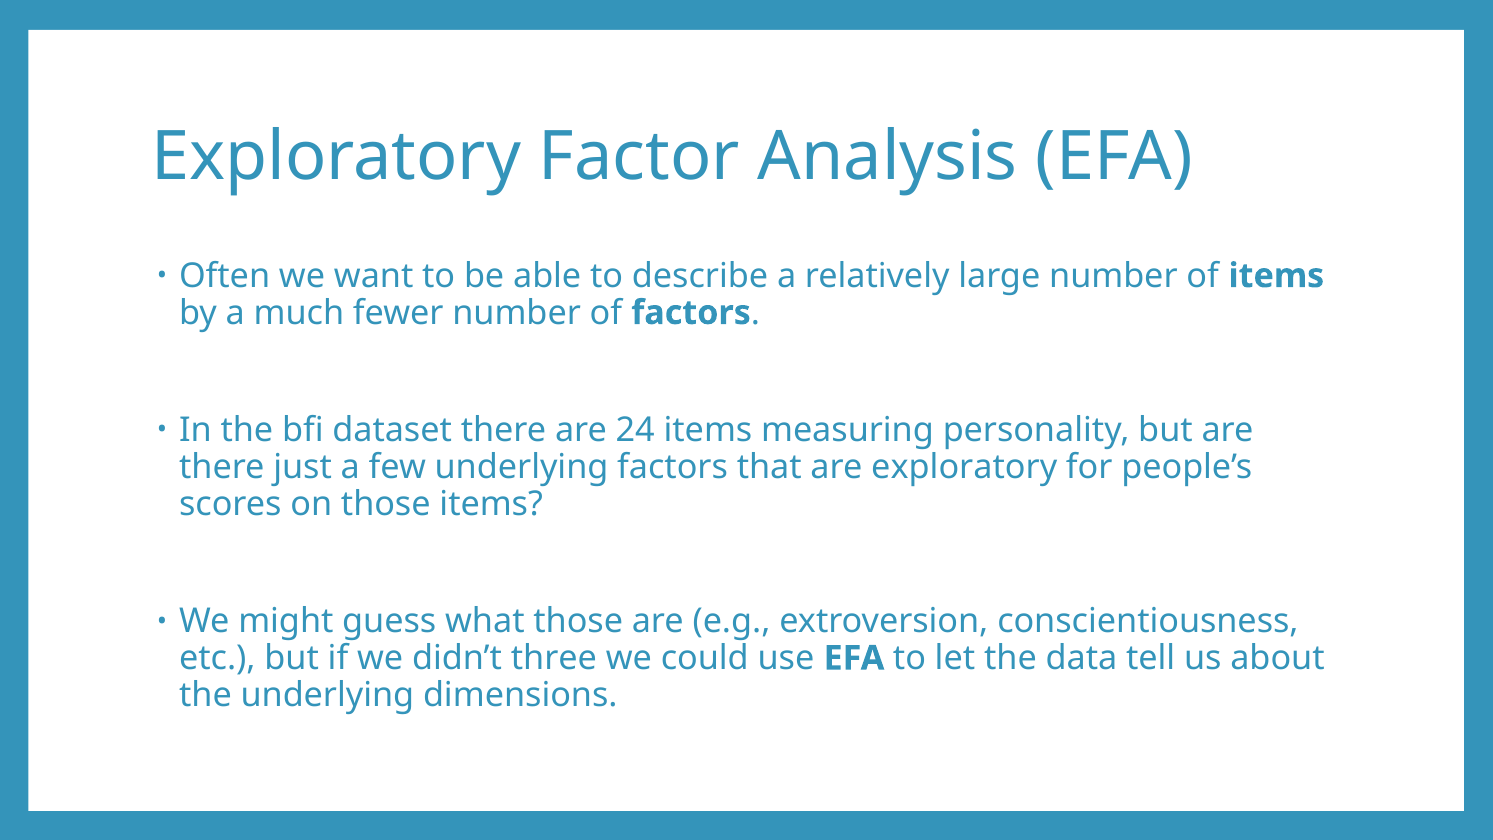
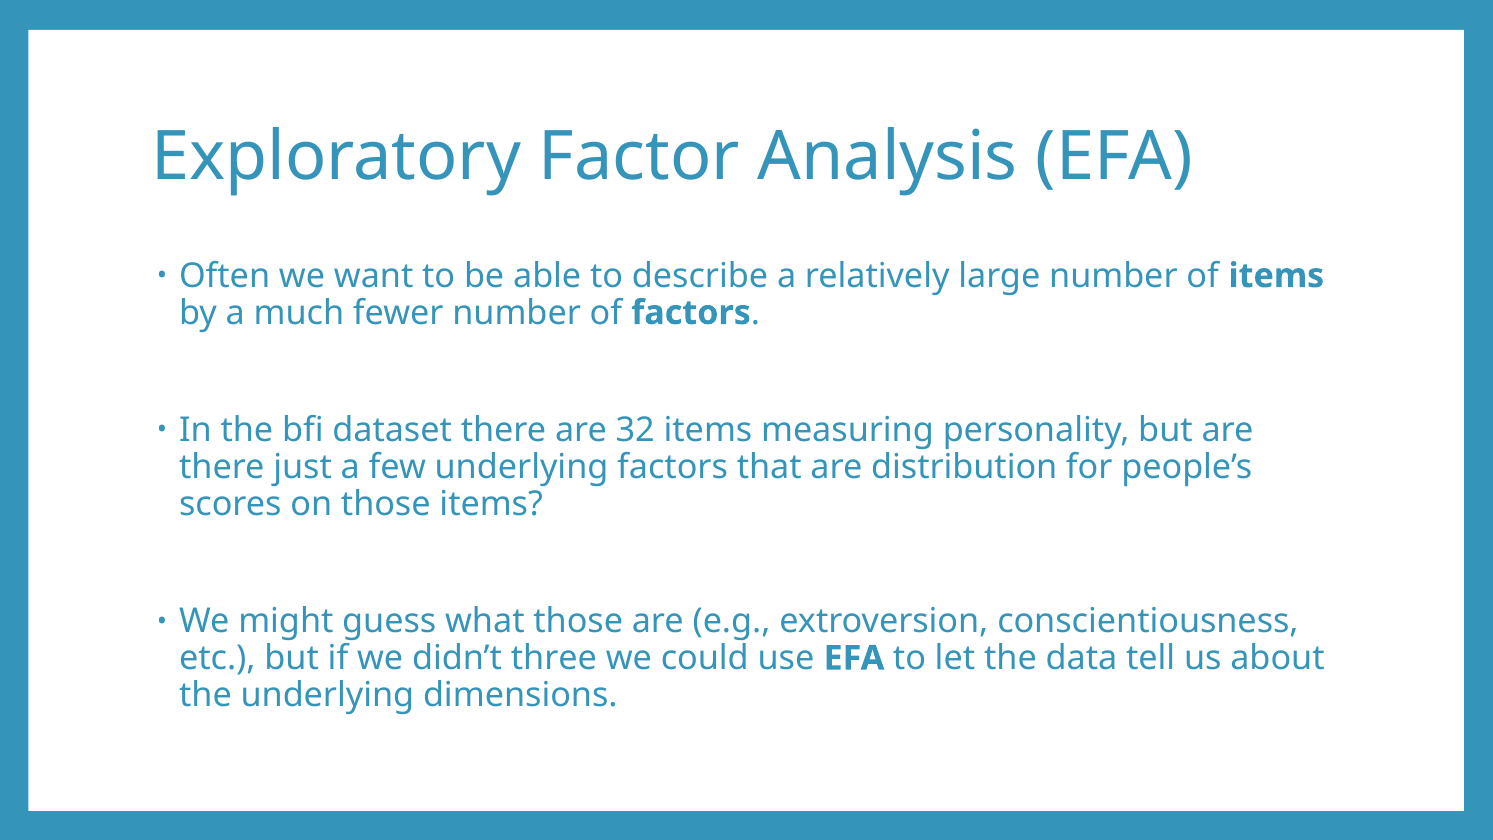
24: 24 -> 32 (635, 430)
are exploratory: exploratory -> distribution (964, 467)
